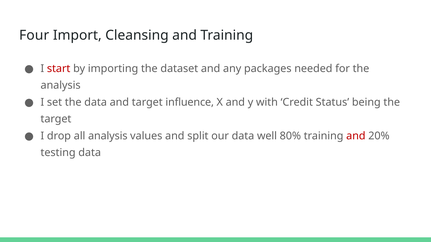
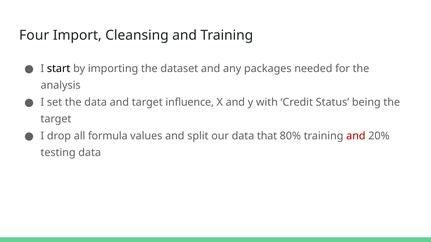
start colour: red -> black (59, 69)
all analysis: analysis -> formula (108, 136)
well: well -> that (267, 136)
